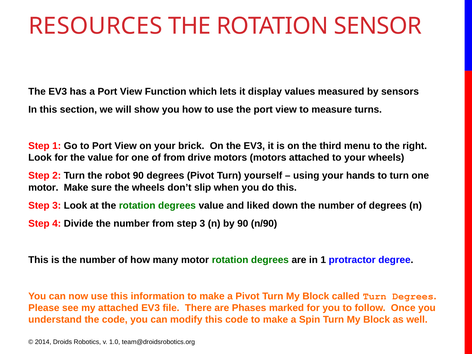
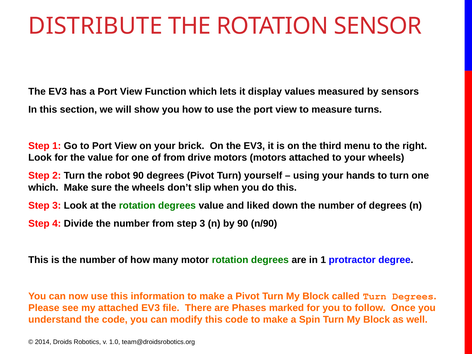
RESOURCES: RESOURCES -> DISTRIBUTE (95, 26)
motor: motor -> which (43, 188)
